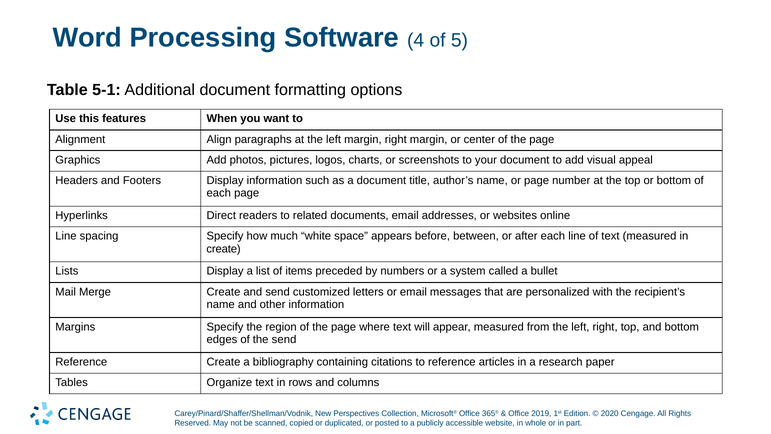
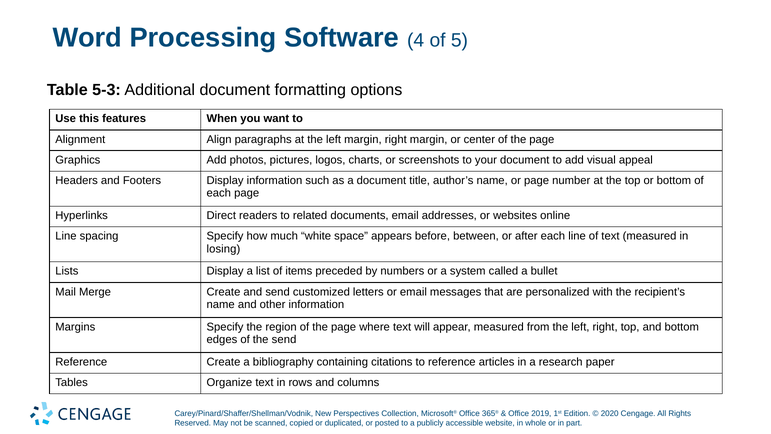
5-1: 5-1 -> 5-3 (107, 90)
create: create -> losing (223, 249)
